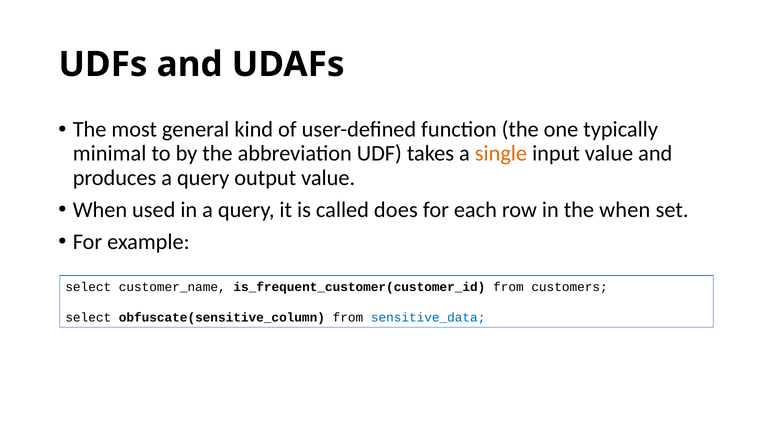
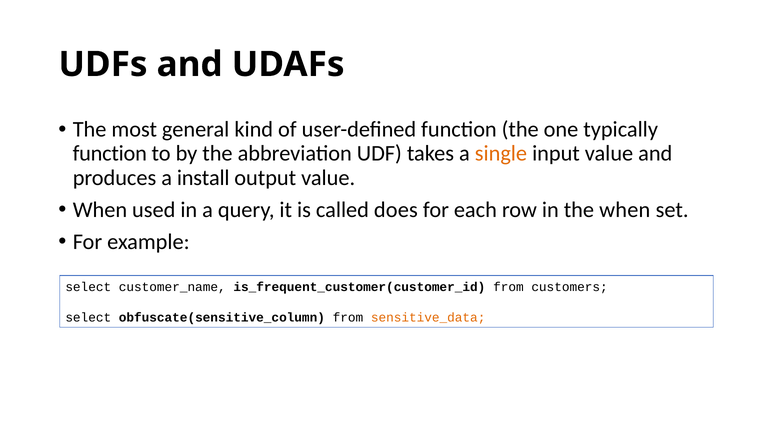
minimal: minimal -> function (110, 154)
produces a query: query -> install (203, 178)
sensitive_data colour: blue -> orange (428, 318)
